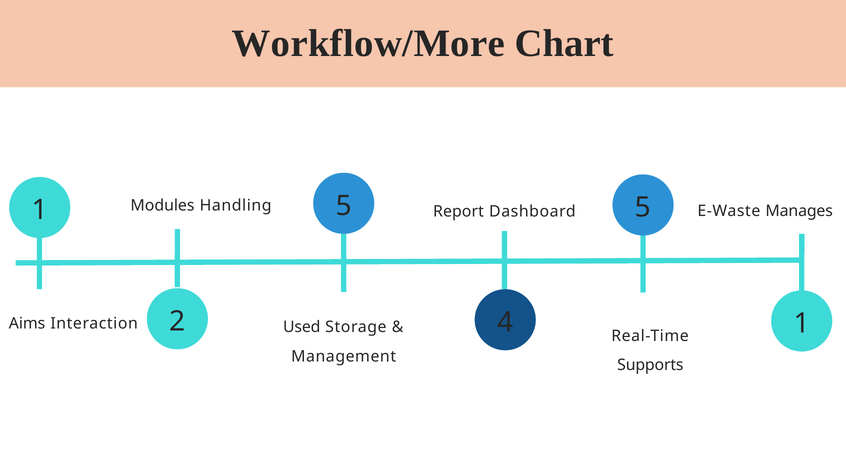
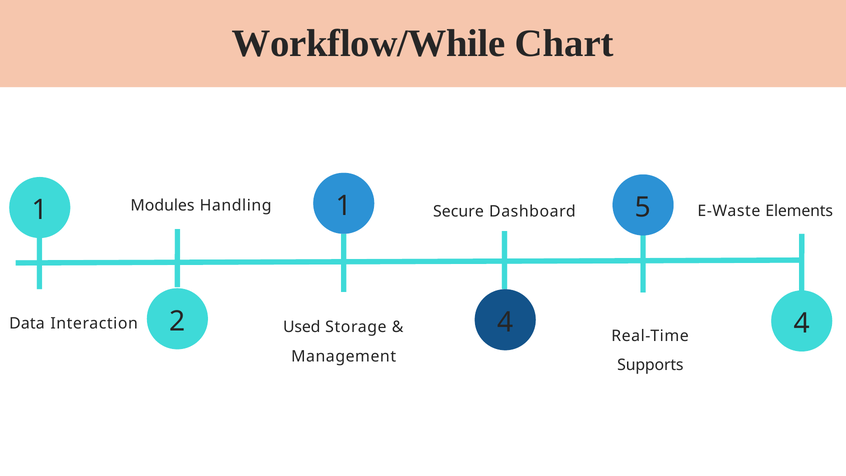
Workflow/More: Workflow/More -> Workflow/While (369, 43)
1 5: 5 -> 1 (344, 206)
Manages: Manages -> Elements (799, 211)
Report: Report -> Secure (458, 211)
4 1: 1 -> 4 (802, 323)
Aims: Aims -> Data (27, 323)
